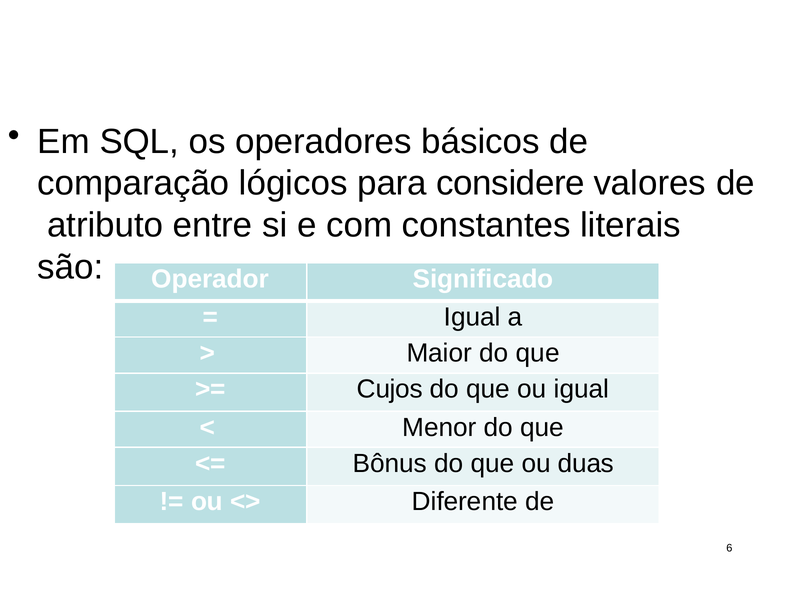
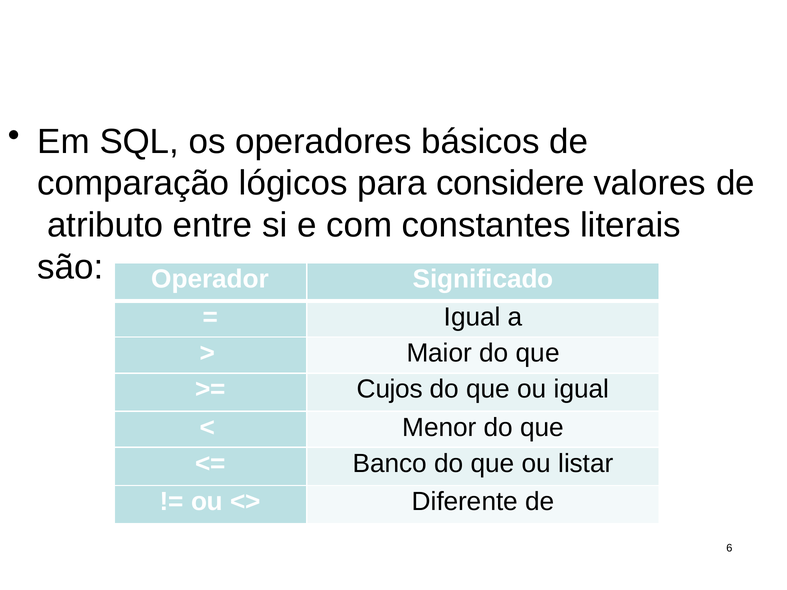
Bônus: Bônus -> Banco (390, 464)
duas: duas -> listar (586, 464)
